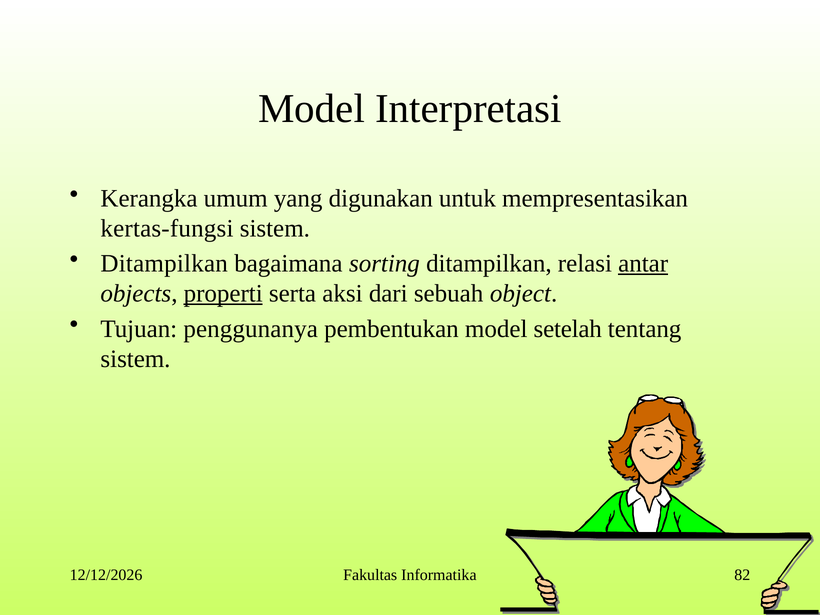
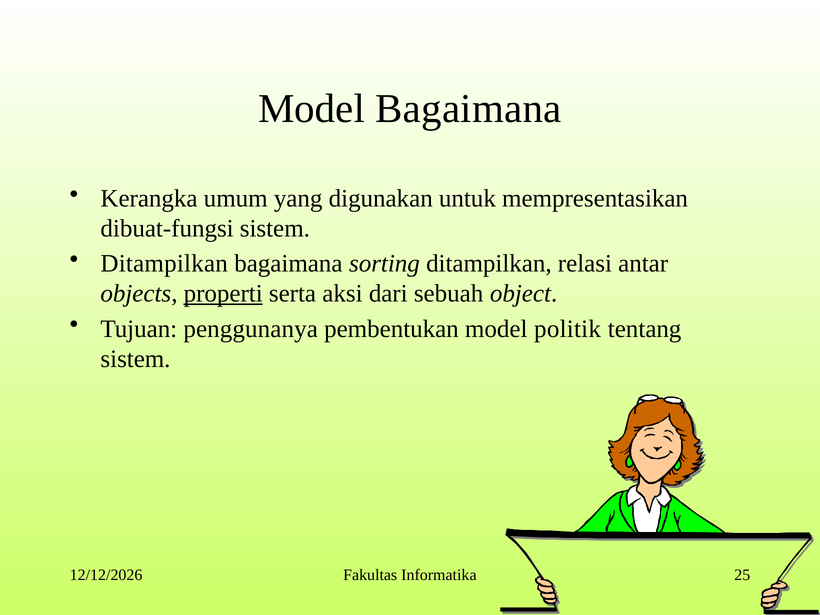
Model Interpretasi: Interpretasi -> Bagaimana (468, 109)
kertas-fungsi: kertas-fungsi -> dibuat-fungsi (167, 229)
antar underline: present -> none (643, 264)
setelah: setelah -> politik (568, 329)
82: 82 -> 25 (742, 575)
